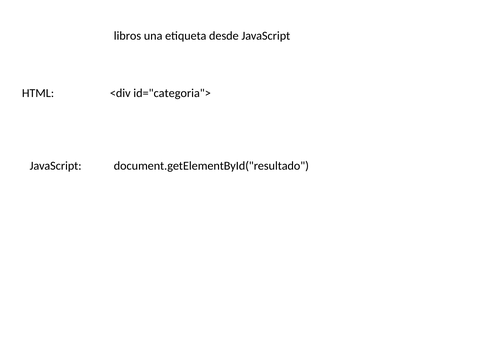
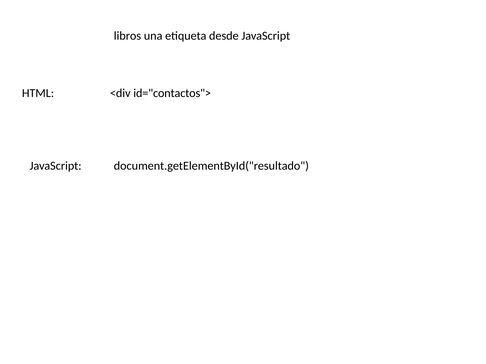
id="categoria">: id="categoria"> -> id="contactos"> (172, 93)
